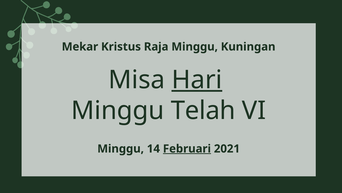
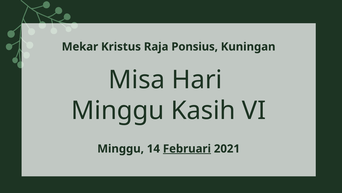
Raja Minggu: Minggu -> Ponsius (195, 47)
Hari underline: present -> none (197, 80)
Telah: Telah -> Kasih (203, 110)
